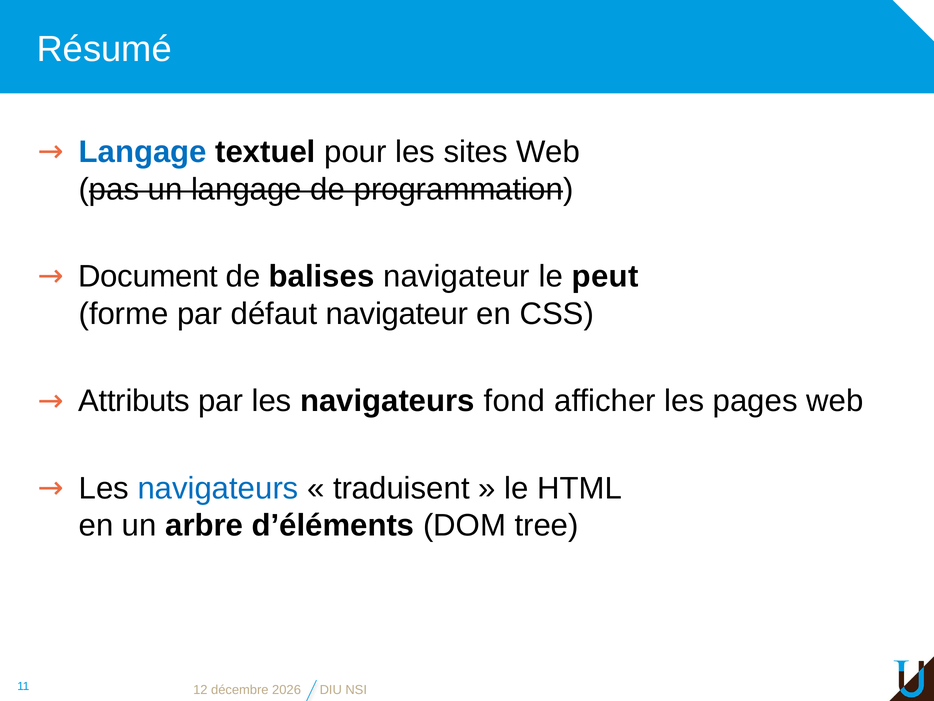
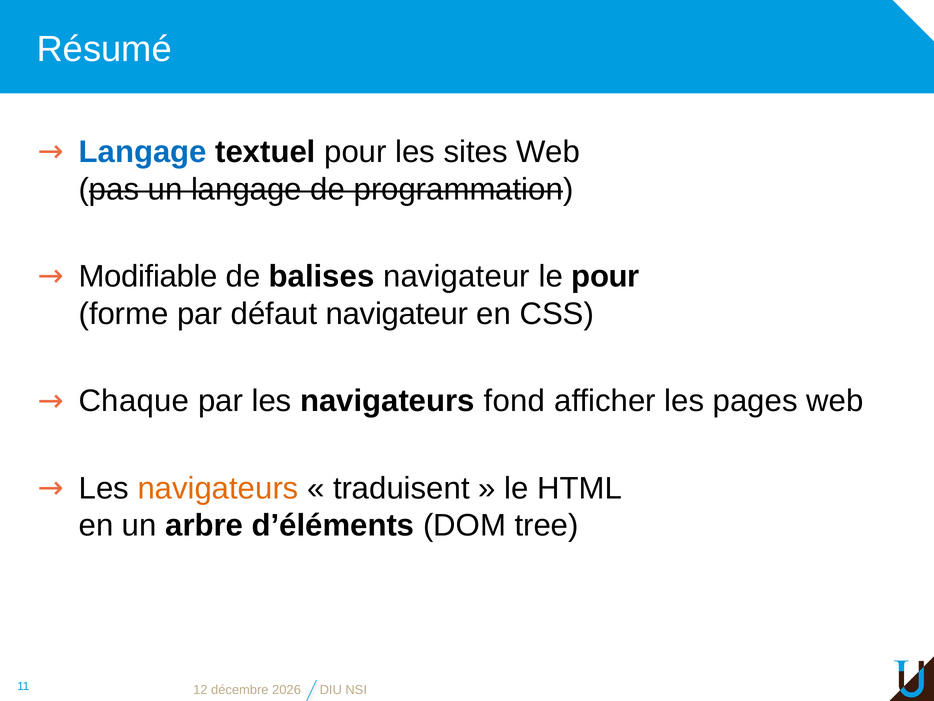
Document: Document -> Modifiable (148, 276)
le peut: peut -> pour (606, 276)
Attributs: Attributs -> Chaque (134, 401)
navigateurs colour: blue -> orange (218, 488)
